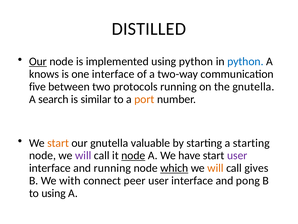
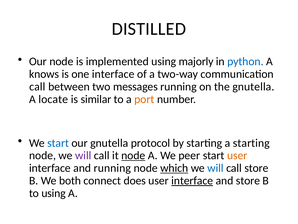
Our underline: present -> none (38, 61)
using python: python -> majorly (196, 61)
five: five -> call (37, 86)
protocols: protocols -> messages (135, 86)
search: search -> locate (53, 99)
start colour: orange -> blue (58, 143)
valuable: valuable -> protocol (150, 143)
have: have -> peer (189, 155)
user colour: purple -> orange (237, 155)
will colour: orange -> blue (215, 168)
call gives: gives -> store (256, 168)
with: with -> both (70, 180)
peer: peer -> does (135, 180)
interface underline: none -> present (192, 180)
and pong: pong -> store (248, 180)
